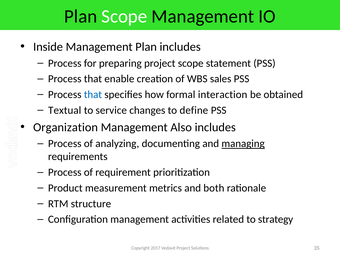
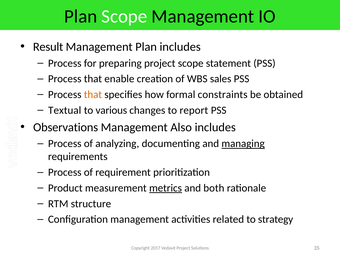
Inside: Inside -> Result (48, 47)
that colour: blue -> orange (93, 95)
interaction: interaction -> constraints (223, 95)
service: service -> various (111, 110)
define: define -> report (194, 110)
Organization: Organization -> Observations (66, 127)
metrics underline: none -> present (166, 188)
